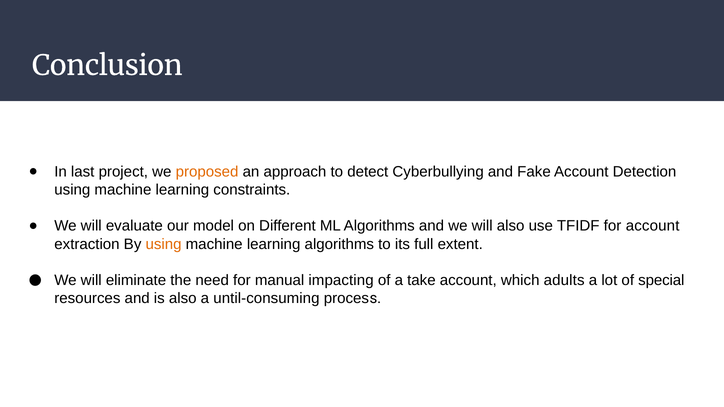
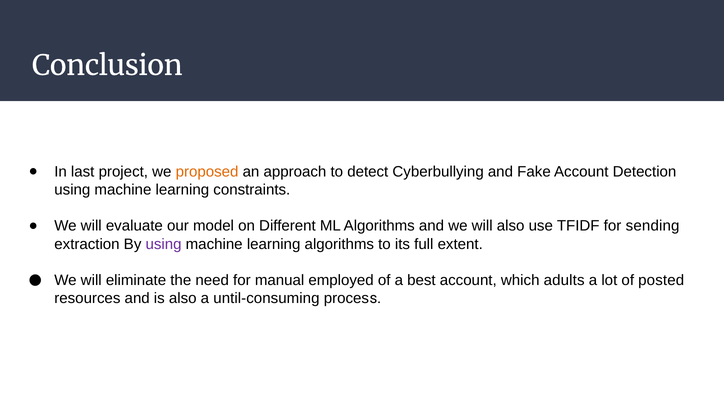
for account: account -> sending (653, 226)
using colour: orange -> purple (164, 244)
impacting: impacting -> employed (341, 280)
take: take -> best (421, 280)
special: special -> posted (661, 280)
